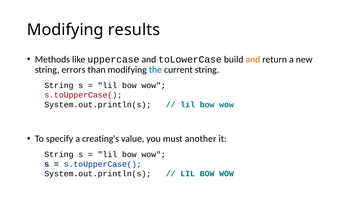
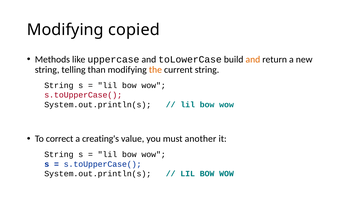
results: results -> copied (134, 30)
errors: errors -> telling (74, 70)
the colour: blue -> orange (155, 70)
specify: specify -> correct (60, 139)
